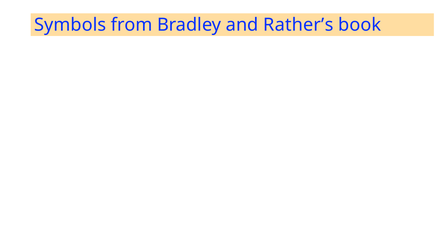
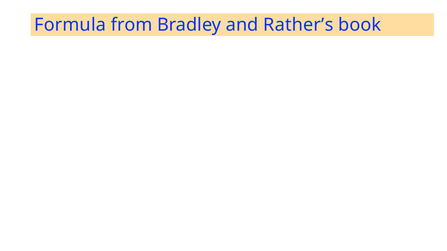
Symbols: Symbols -> Formula (70, 25)
